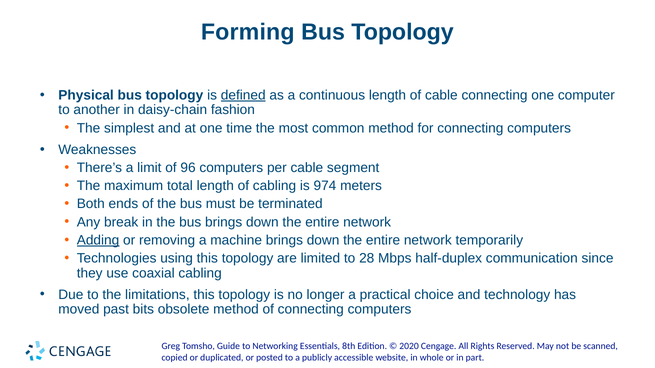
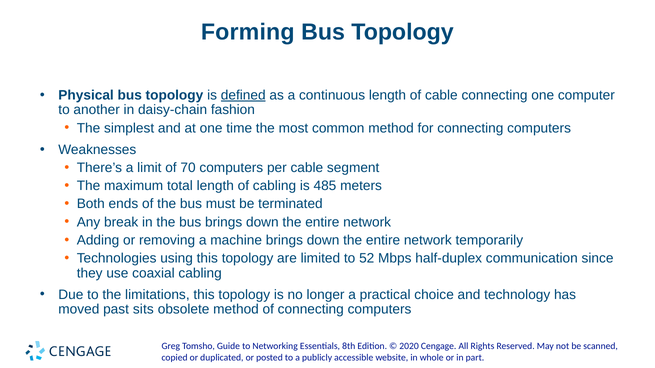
96: 96 -> 70 (188, 168)
974: 974 -> 485 (325, 186)
Adding underline: present -> none (98, 240)
28: 28 -> 52 (367, 259)
bits: bits -> sits (143, 310)
